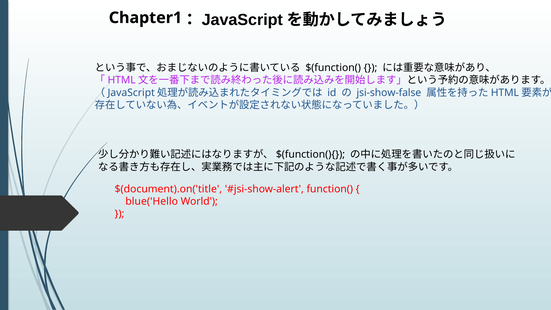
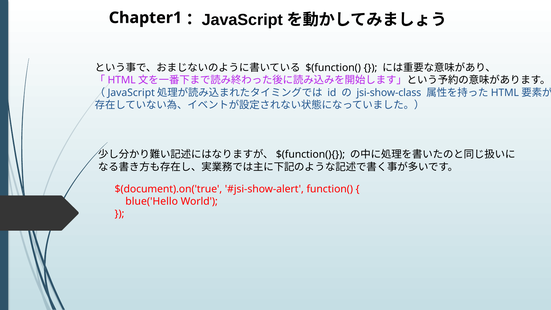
jsi-show-false: jsi-show-false -> jsi-show-class (389, 93)
$(document).on('title: $(document).on('title -> $(document).on('true (168, 189)
